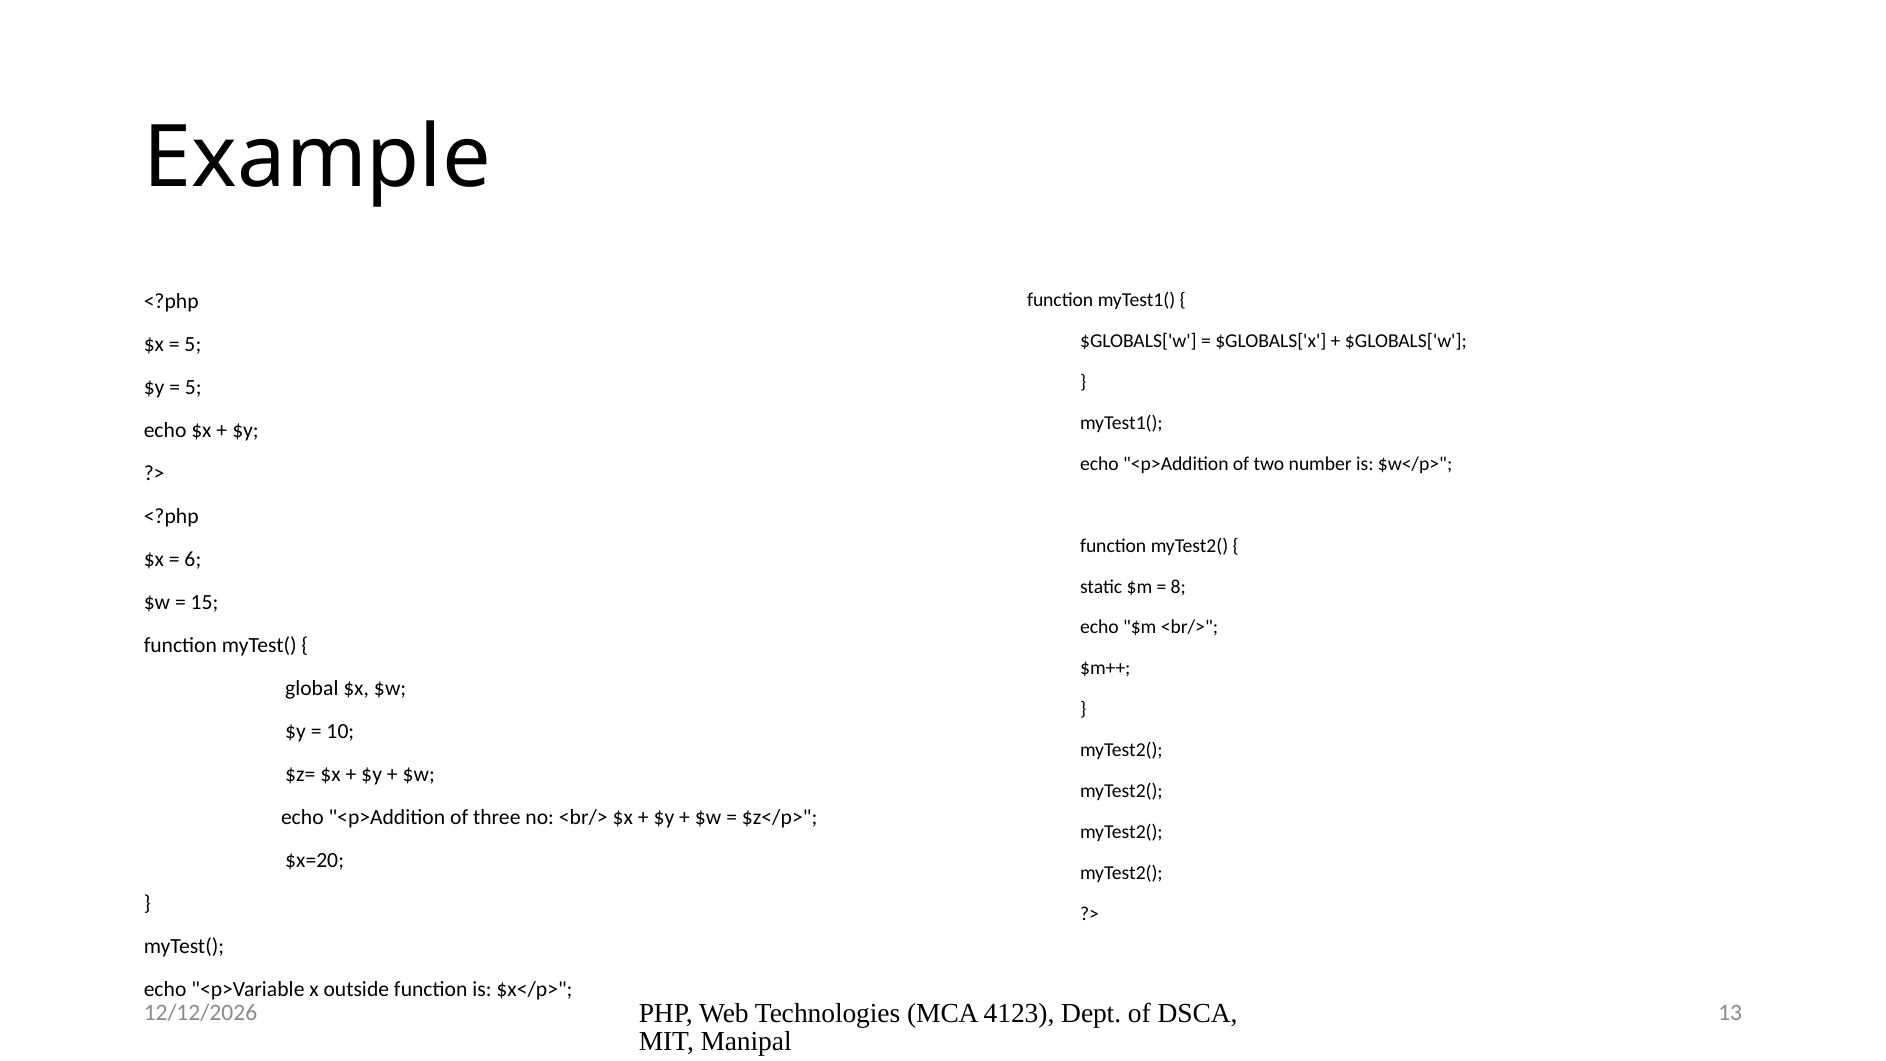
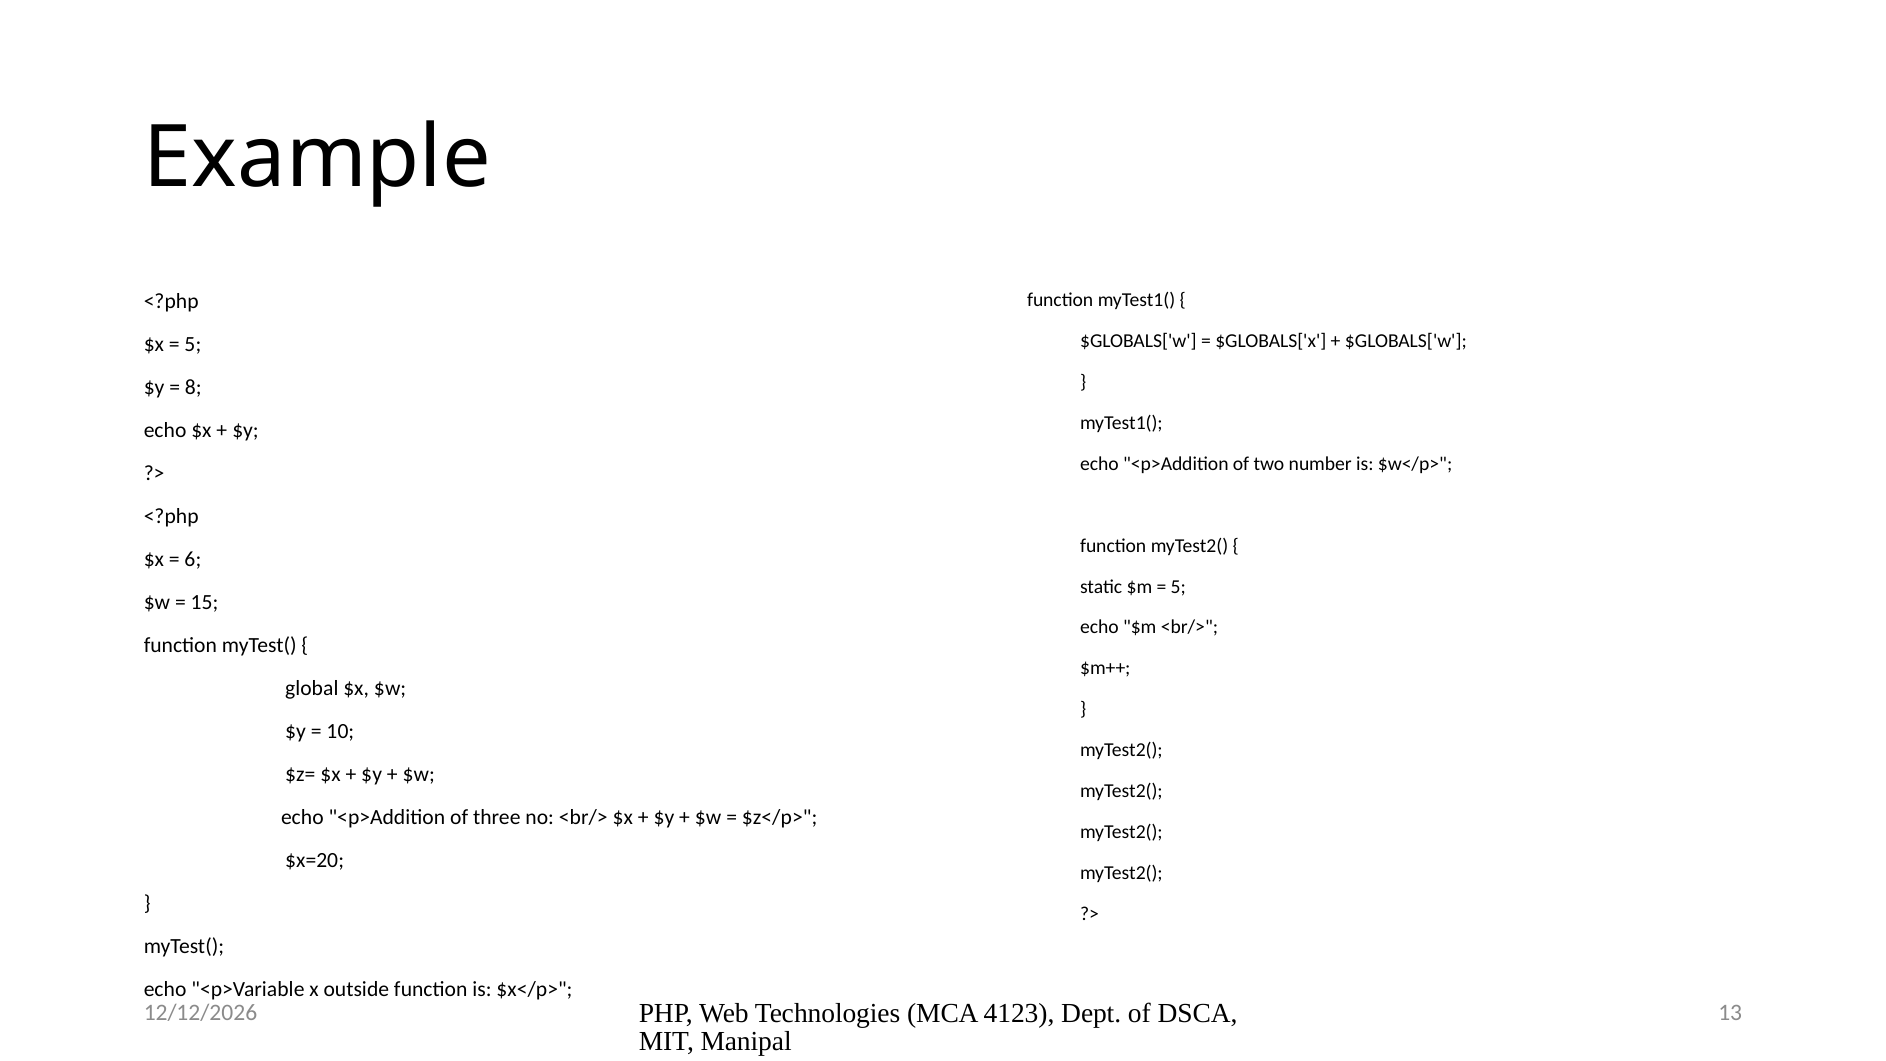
5: 5 -> 8 (193, 387)
8: 8 -> 5 (1178, 586)
